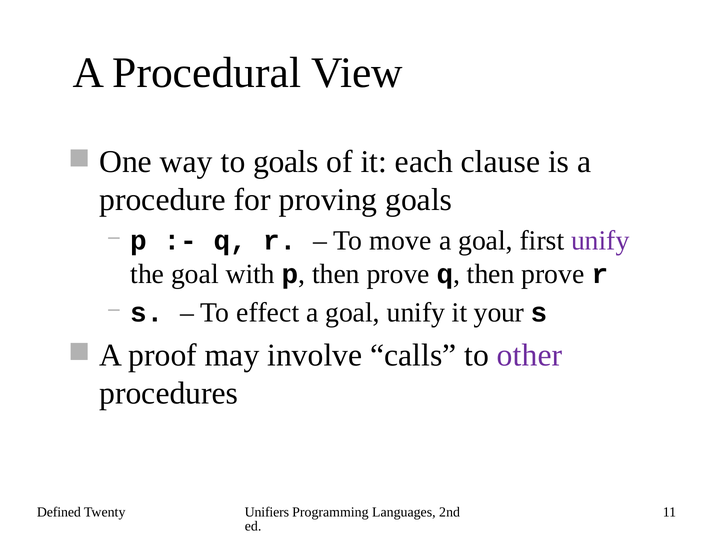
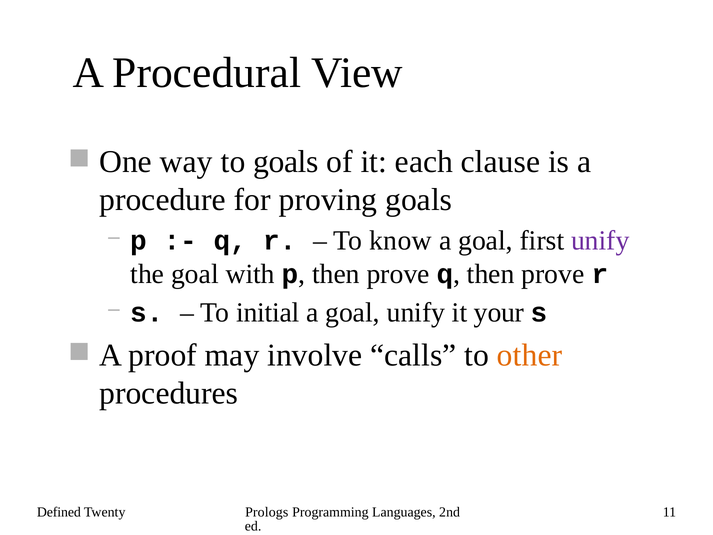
move: move -> know (401, 240)
effect: effect -> initial (268, 313)
other colour: purple -> orange (530, 355)
Unifiers: Unifiers -> Prologs (267, 512)
